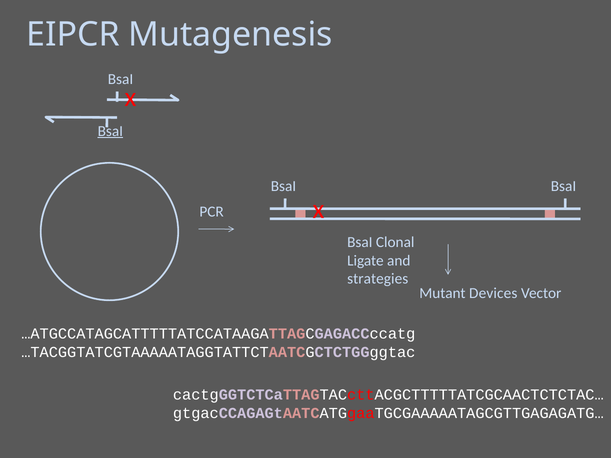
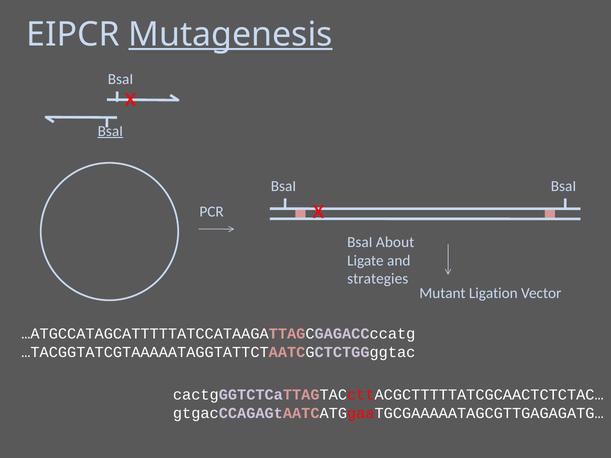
Mutagenesis underline: none -> present (231, 34)
Clonal: Clonal -> About (395, 242)
Devices: Devices -> Ligation (493, 293)
